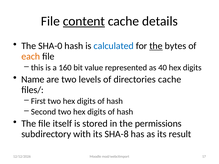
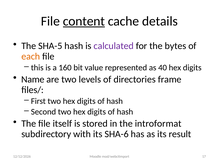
SHA-0: SHA-0 -> SHA-5 (50, 46)
calculated colour: blue -> purple (114, 46)
the underline: present -> none (156, 46)
directories cache: cache -> frame (170, 79)
permissions: permissions -> introformat (158, 124)
SHA-8: SHA-8 -> SHA-6 (117, 134)
